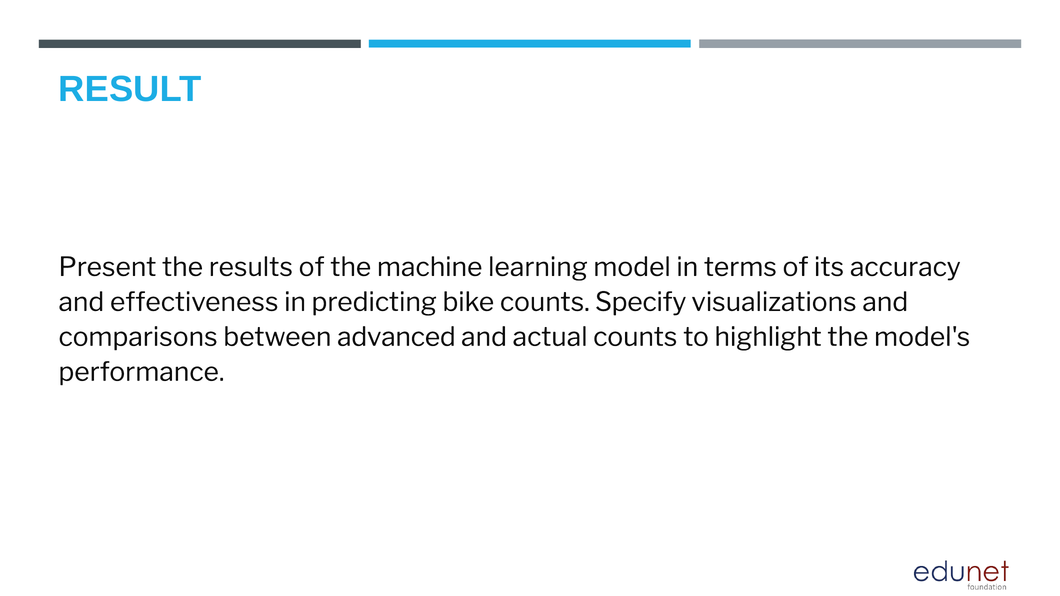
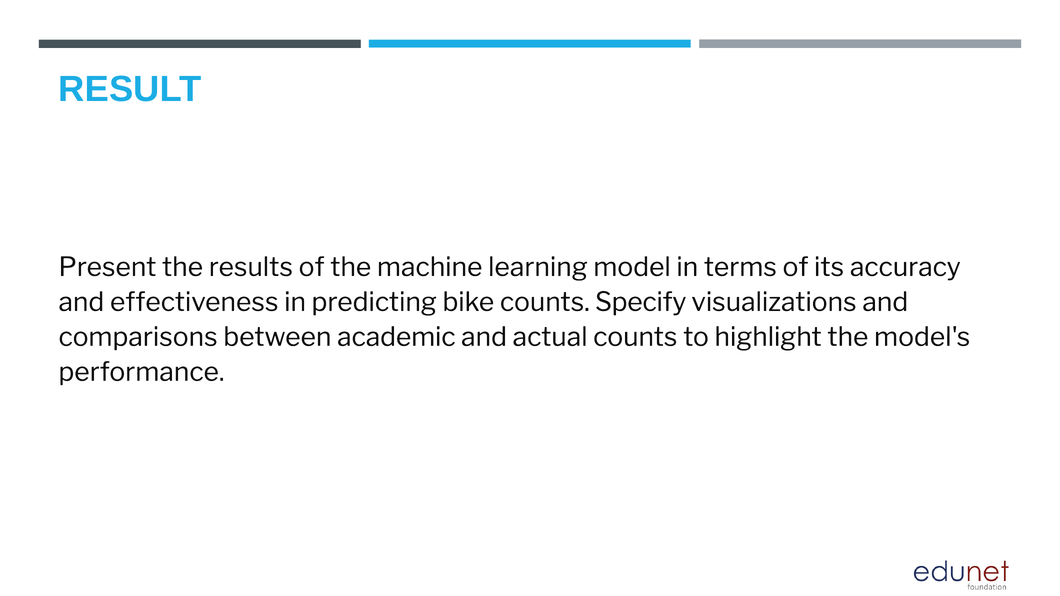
advanced: advanced -> academic (396, 337)
